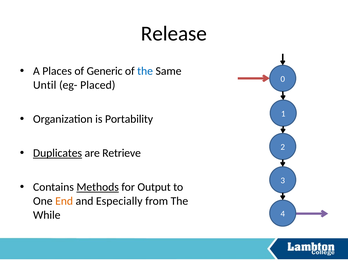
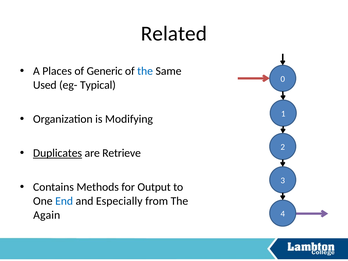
Release: Release -> Related (174, 34)
Until: Until -> Used (45, 85)
Placed: Placed -> Typical (98, 85)
Portability: Portability -> Modifying (129, 119)
Methods underline: present -> none (98, 187)
End colour: orange -> blue (64, 201)
While: While -> Again (47, 215)
